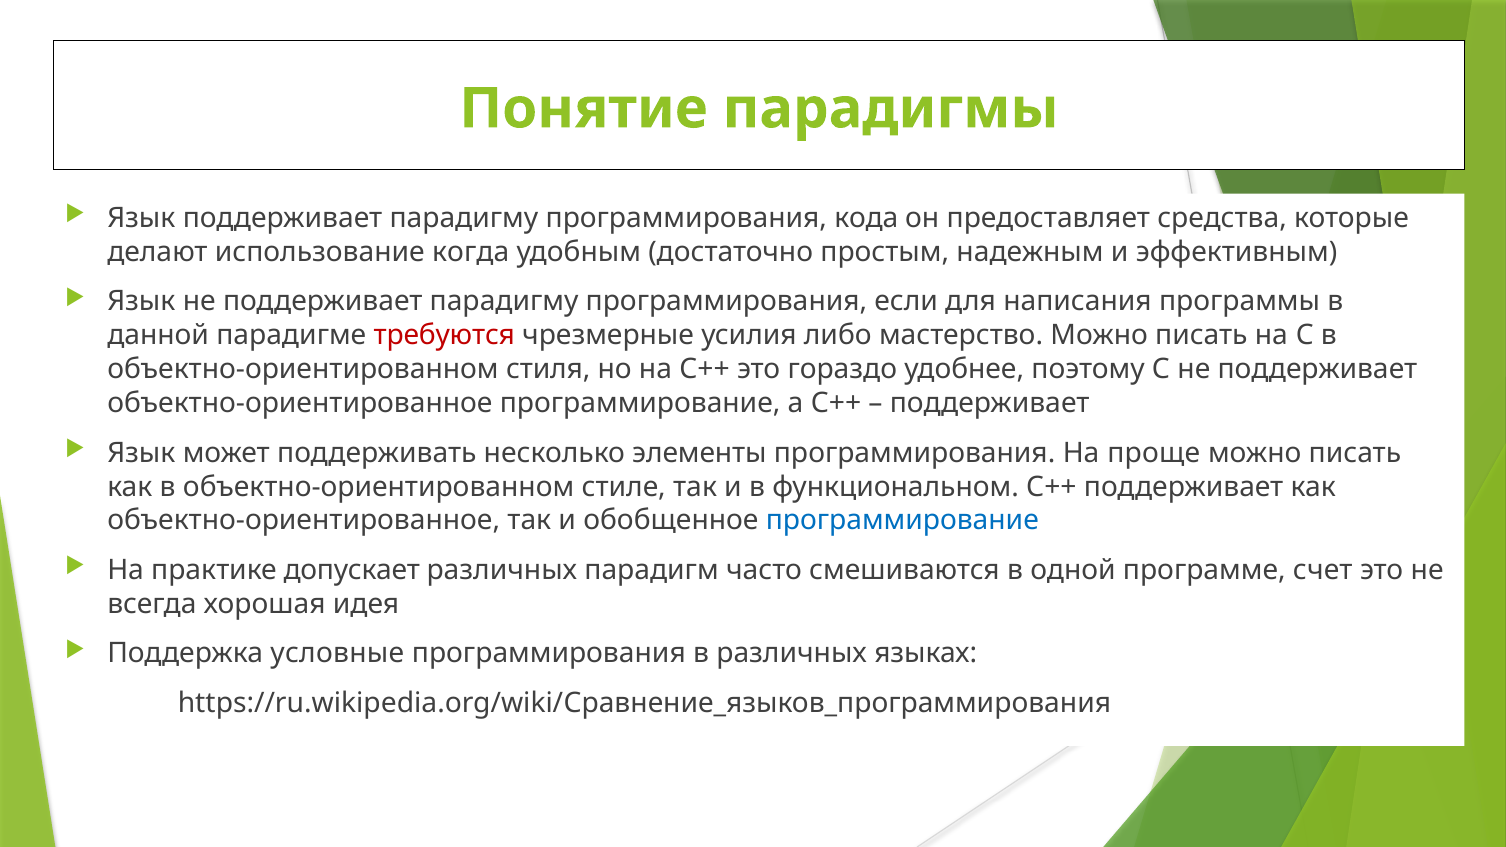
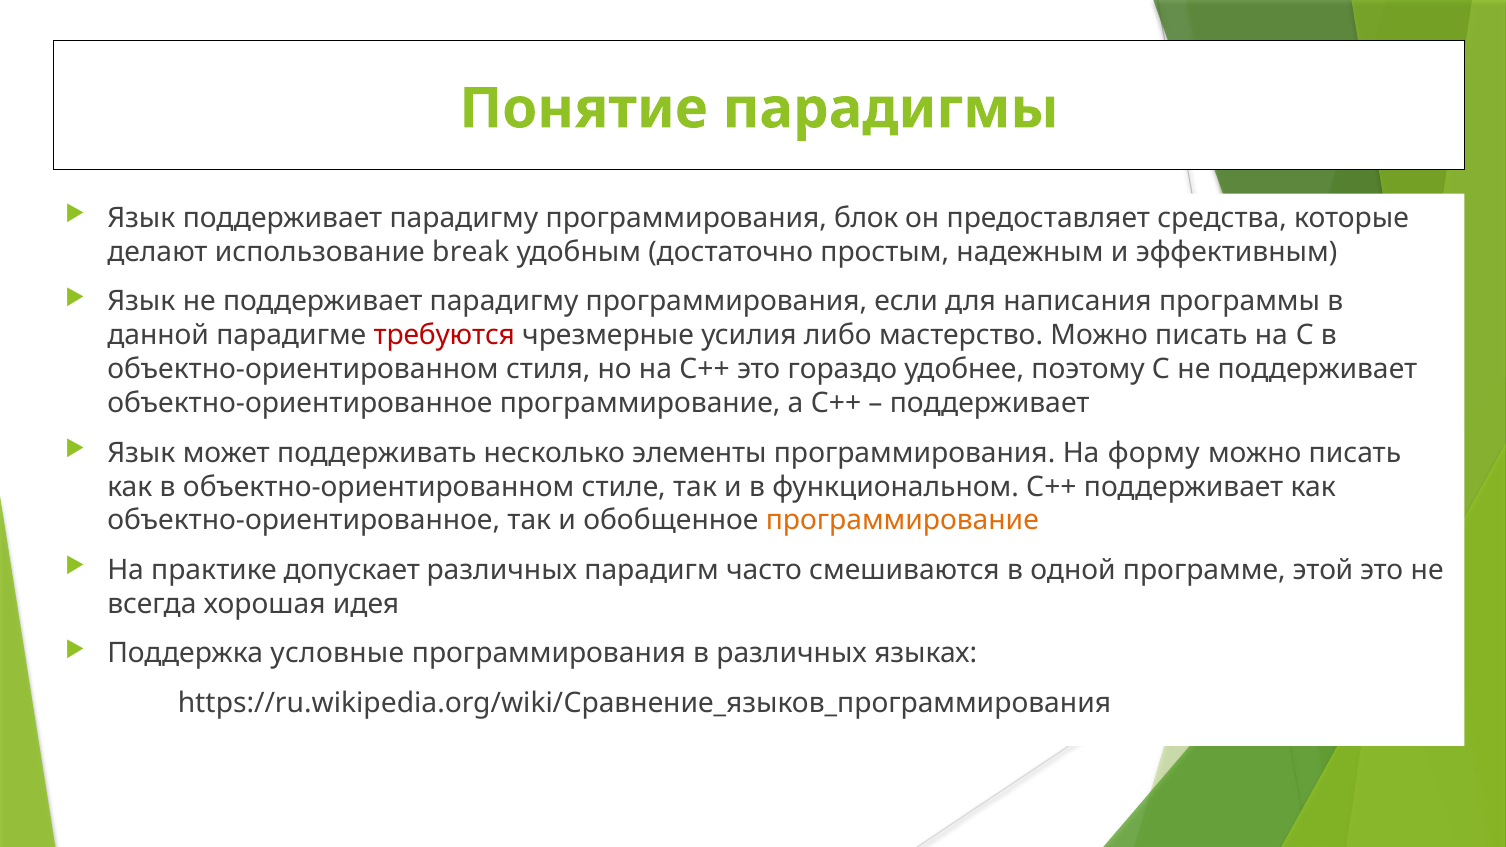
кода: кода -> блок (866, 218)
когда: когда -> break (471, 252)
проще: проще -> форму (1154, 453)
программирование colour: blue -> orange (902, 521)
счет: счет -> этой (1323, 570)
